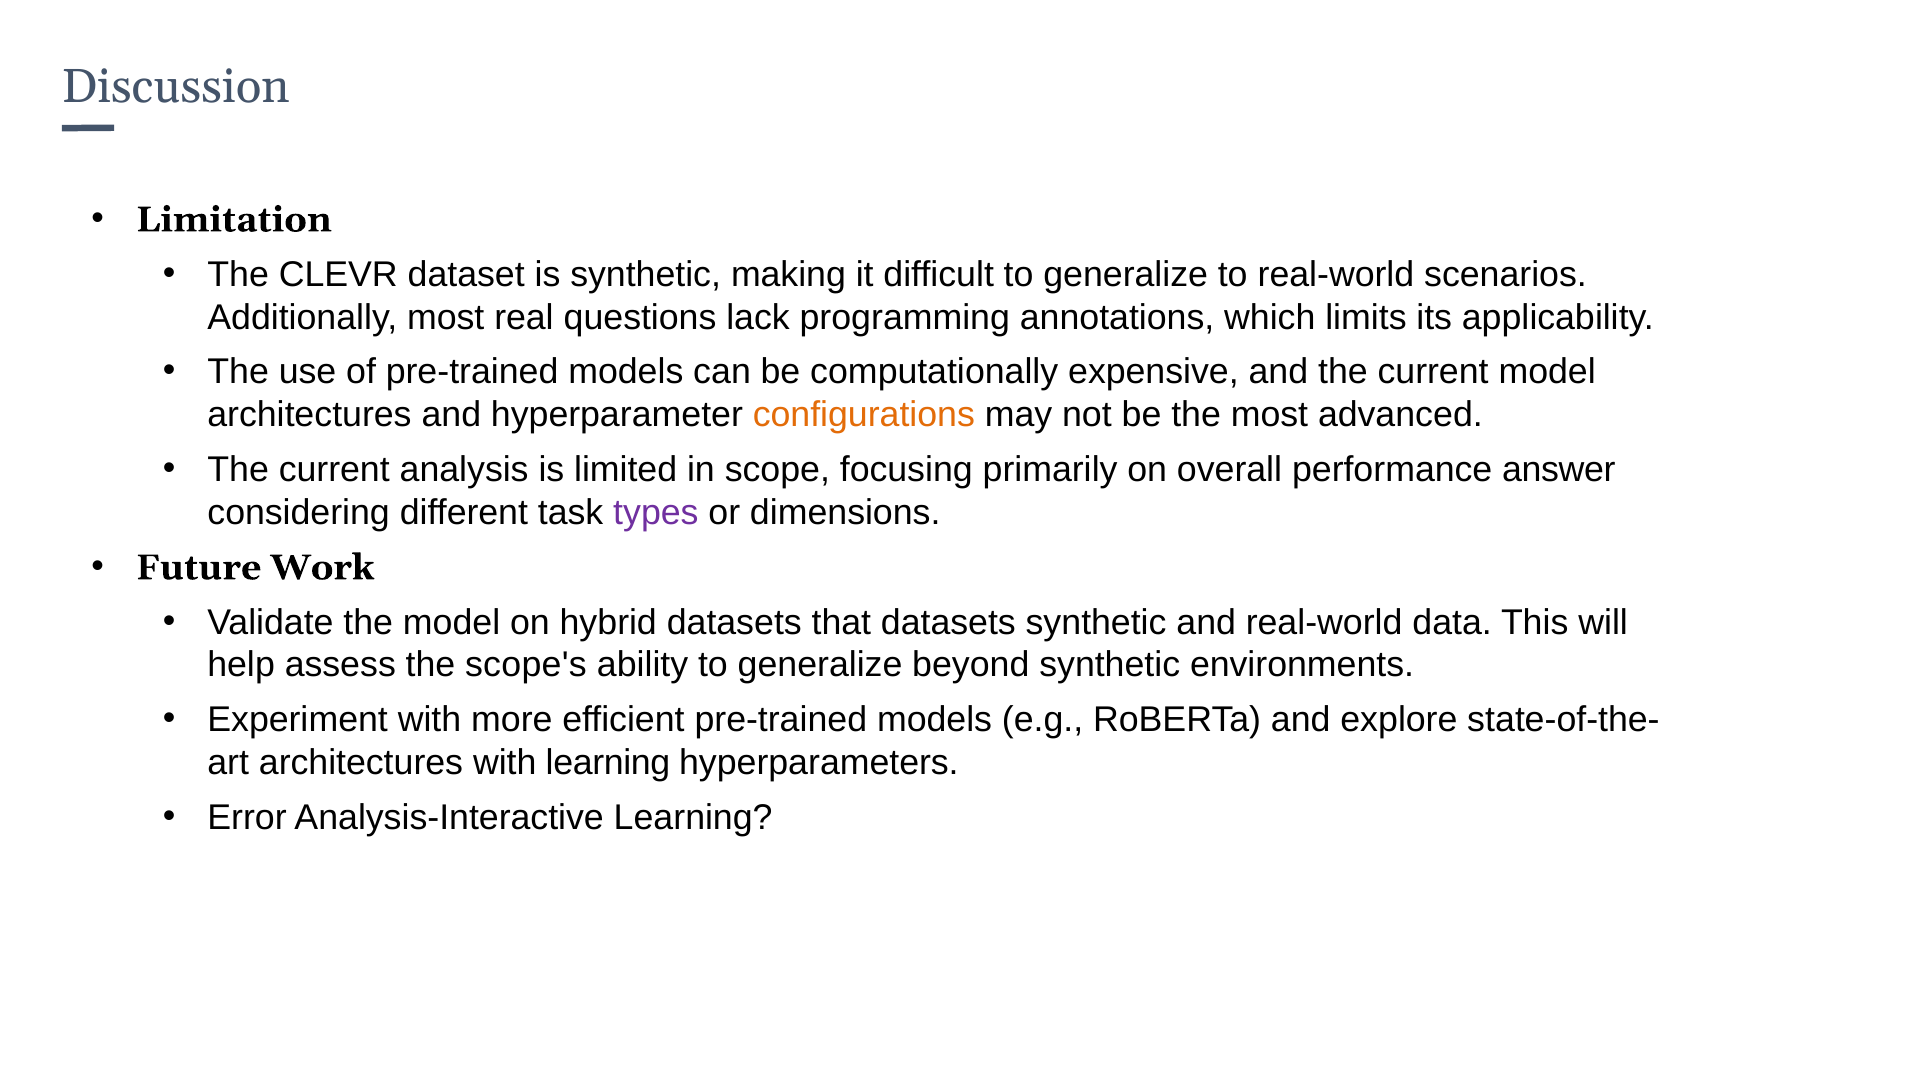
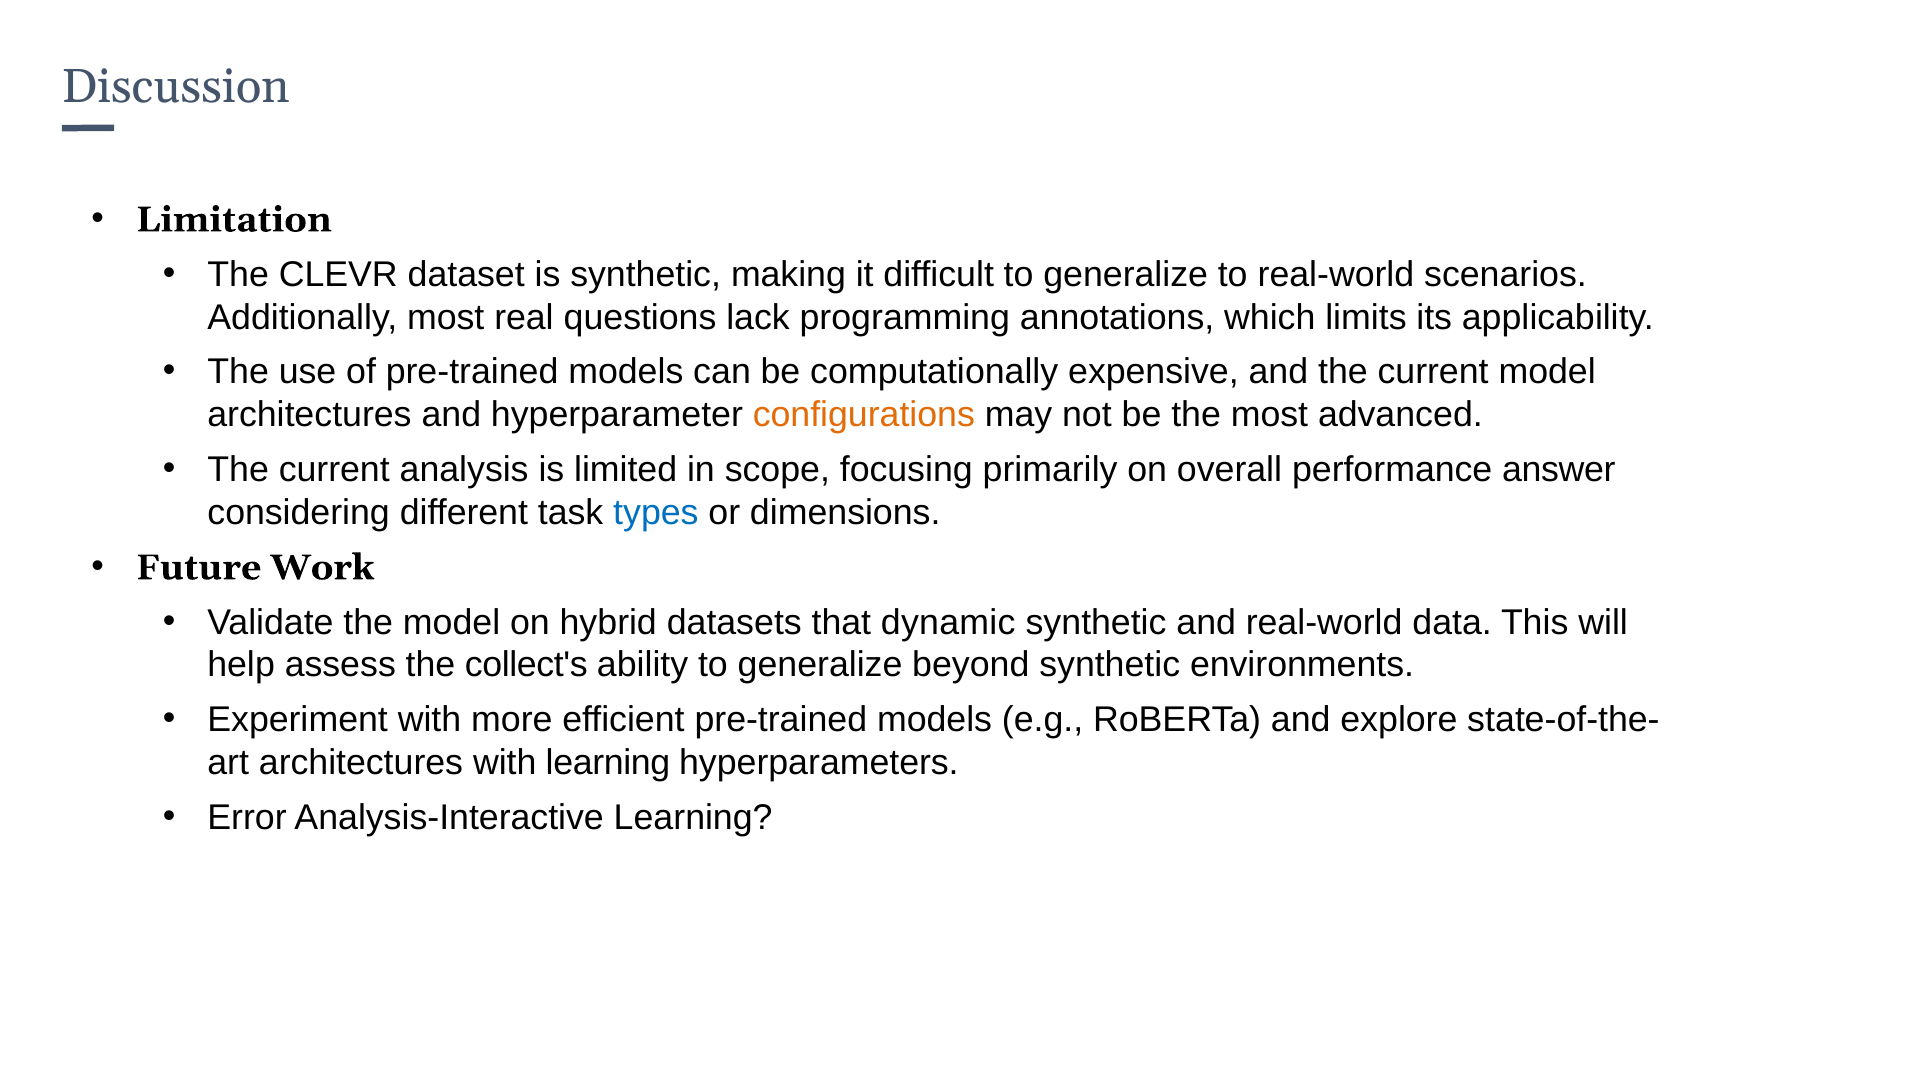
types colour: purple -> blue (656, 512)
that datasets: datasets -> dynamic (948, 622)
scope's: scope's -> collect's (526, 665)
